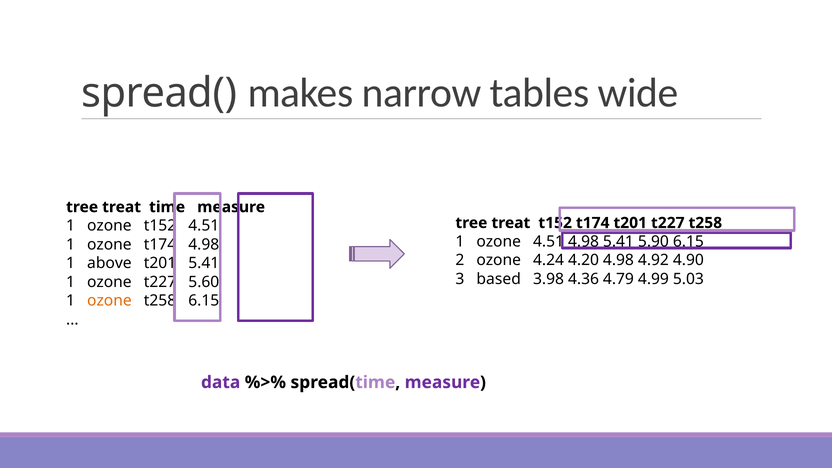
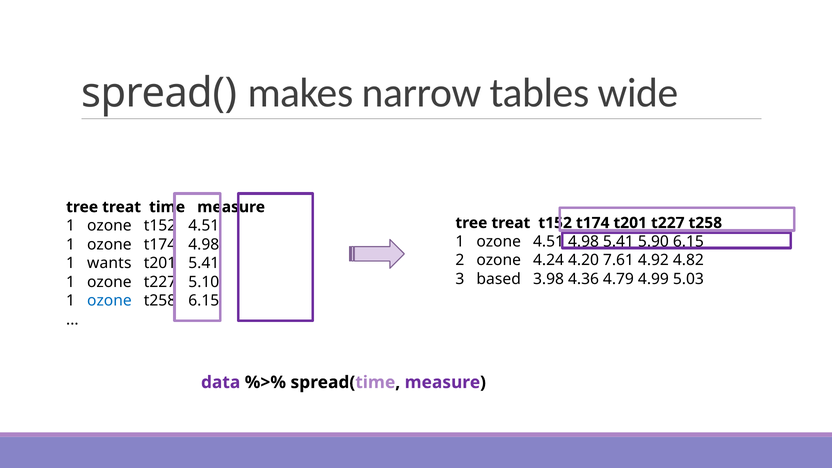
4.20 4.98: 4.98 -> 7.61 (618, 260)
4.90: 4.90 -> 4.82 (688, 260)
above: above -> wants (109, 263)
5.60: 5.60 -> 5.10 (204, 282)
ozone colour: orange -> blue (109, 301)
